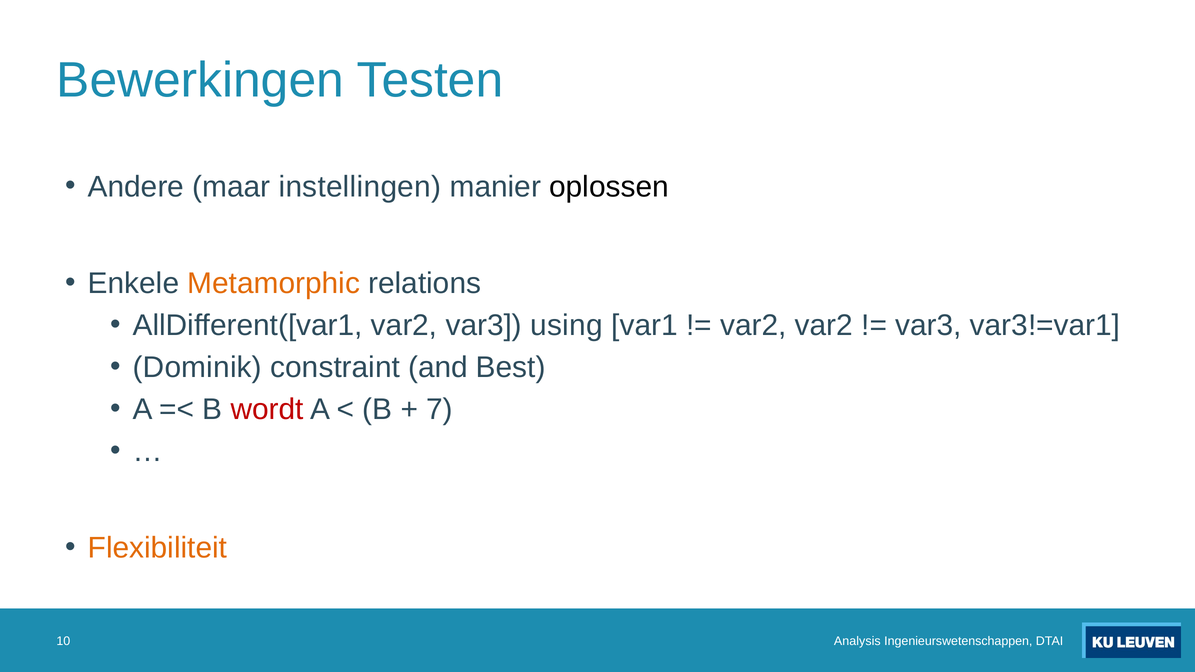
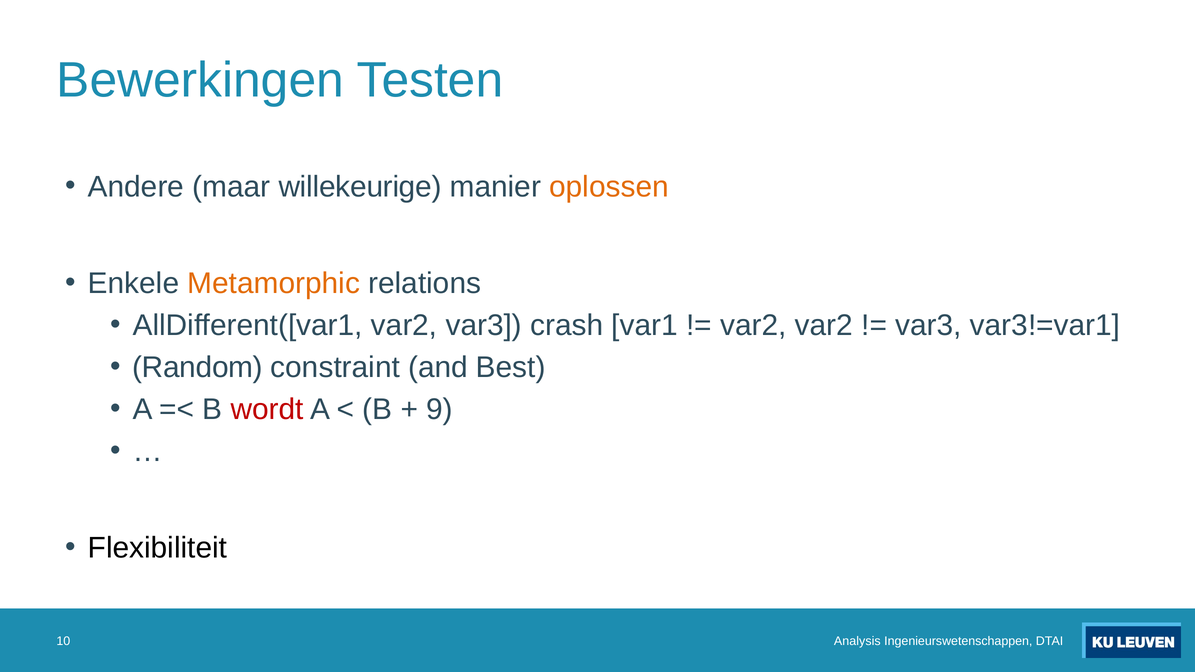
instellingen: instellingen -> willekeurige (360, 187)
oplossen colour: black -> orange (609, 187)
using: using -> crash (567, 325)
Dominik: Dominik -> Random (198, 368)
7: 7 -> 9 (440, 410)
Flexibiliteit colour: orange -> black (158, 548)
